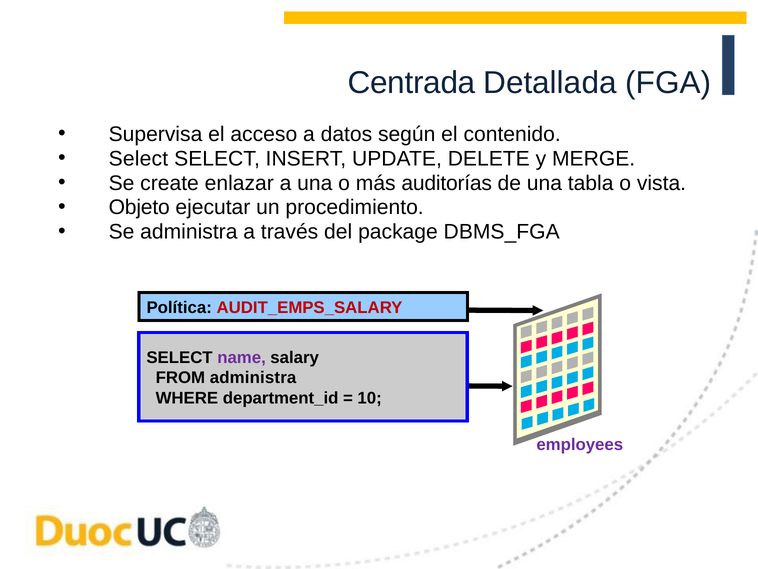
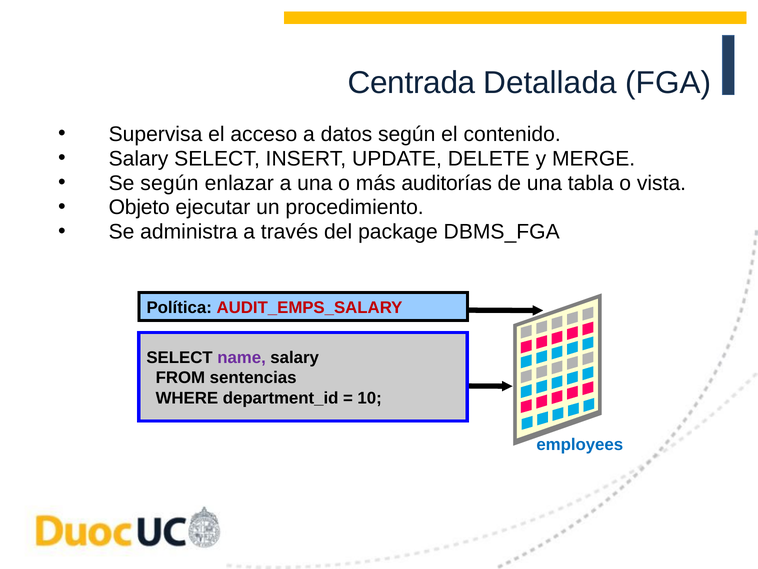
Select: Select -> Salary (139, 158)
Se create: create -> según (169, 183)
FROM administra: administra -> sentencias (253, 378)
employees colour: purple -> blue (580, 444)
